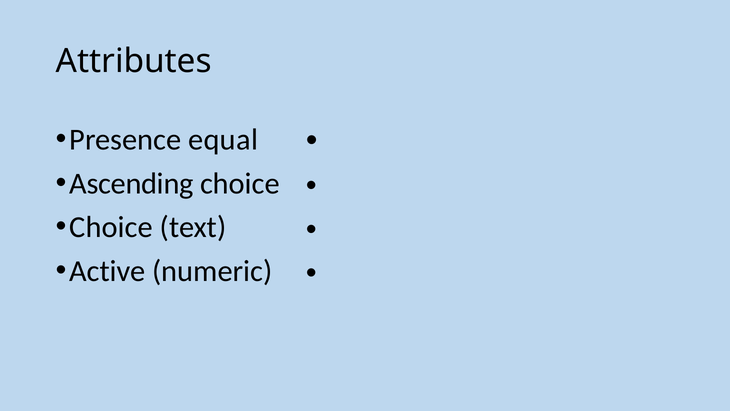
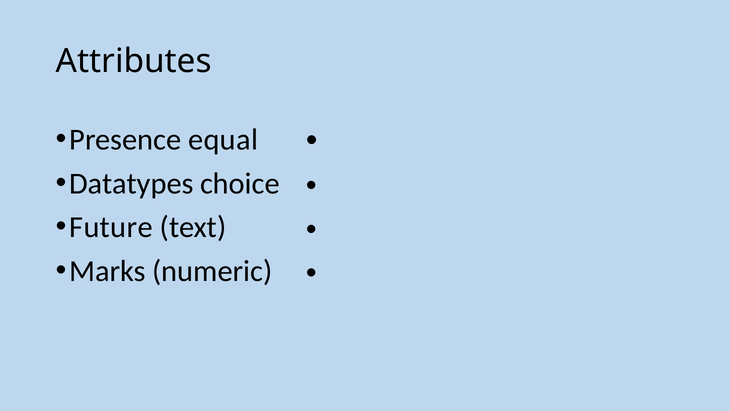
Ascending: Ascending -> Datatypes (131, 183)
Choice: Choice -> Future (111, 227)
Active: Active -> Marks (107, 271)
